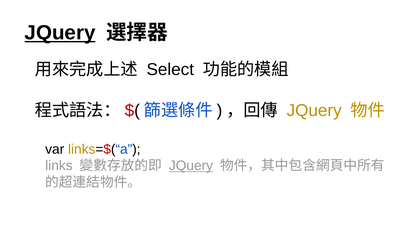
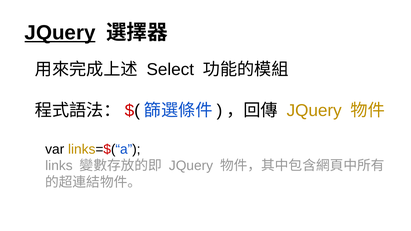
JQuery underline: present -> none (191, 166)
